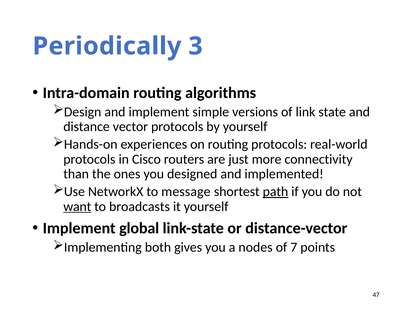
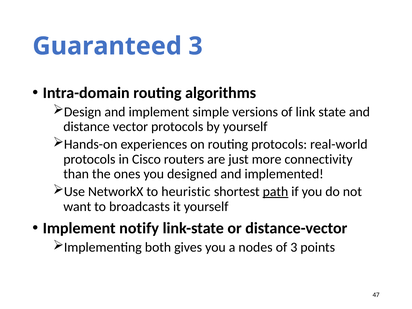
Periodically: Periodically -> Guaranteed (107, 46)
message: message -> heuristic (186, 192)
want underline: present -> none (77, 206)
global: global -> notify (139, 228)
of 7: 7 -> 3 (294, 247)
